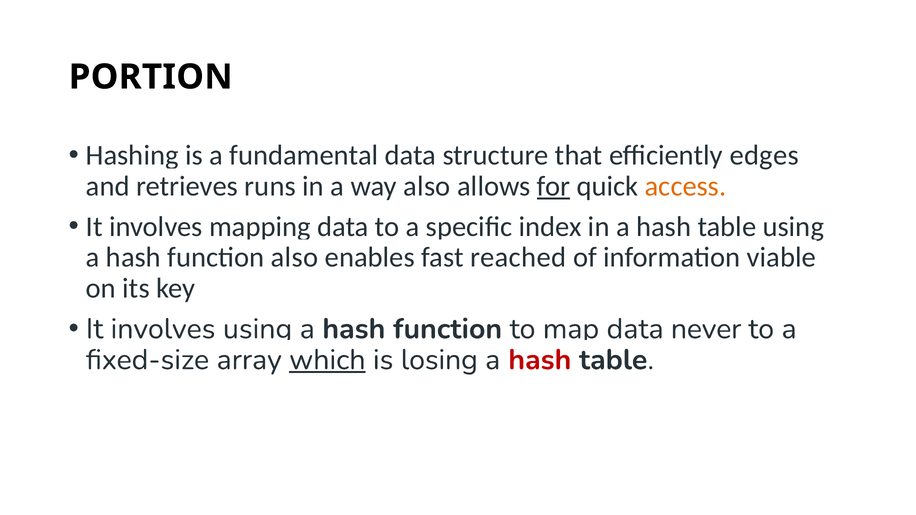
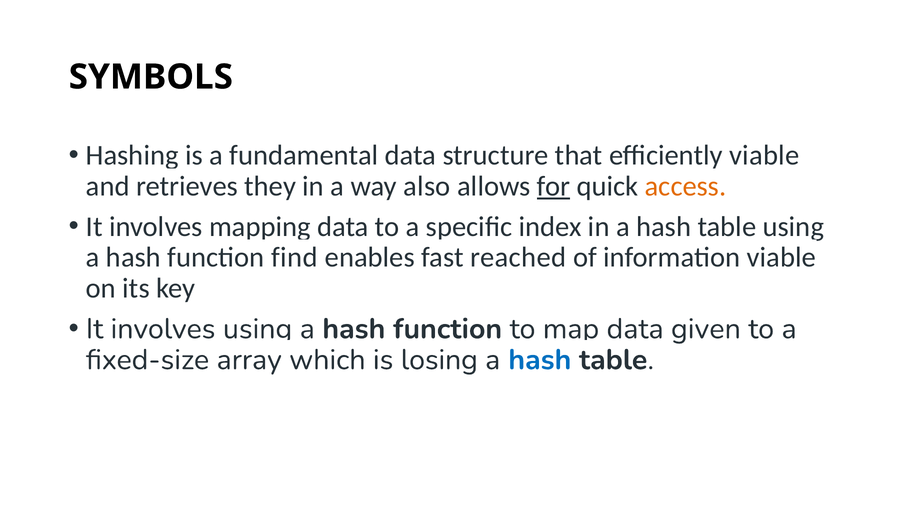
PORTION: PORTION -> SYMBOLS (151, 77)
edges: edges -> viable (764, 155)
runs: runs -> they (270, 186)
function also: also -> find (294, 258)
never: never -> given (706, 329)
which underline: present -> none (327, 360)
hash colour: red -> blue (540, 360)
